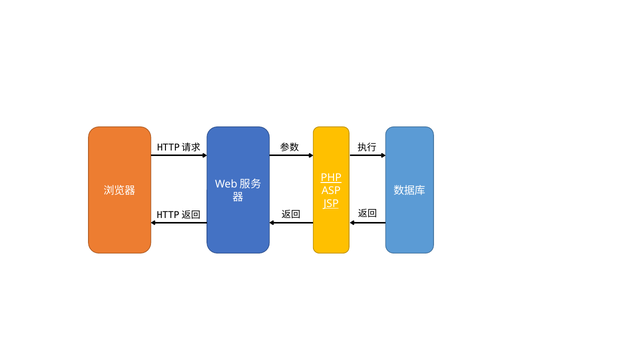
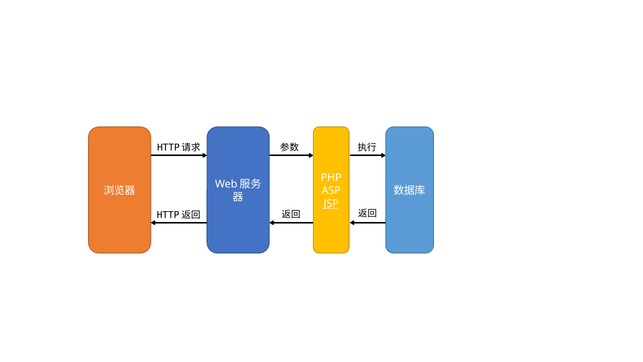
PHP underline: present -> none (331, 178)
